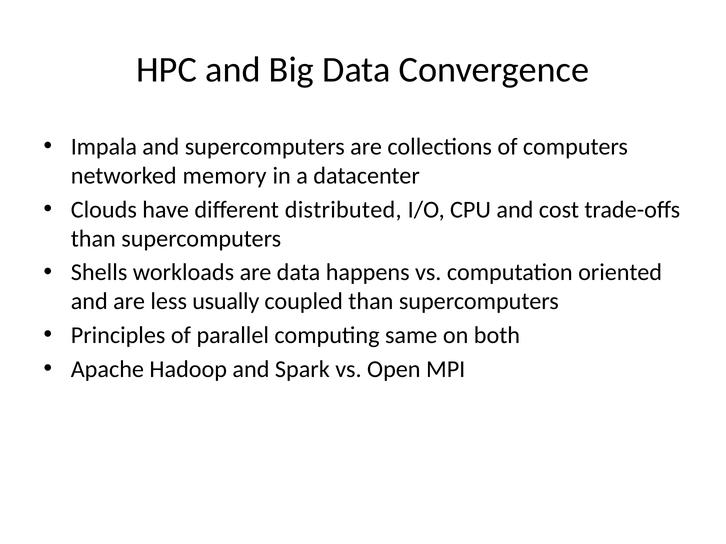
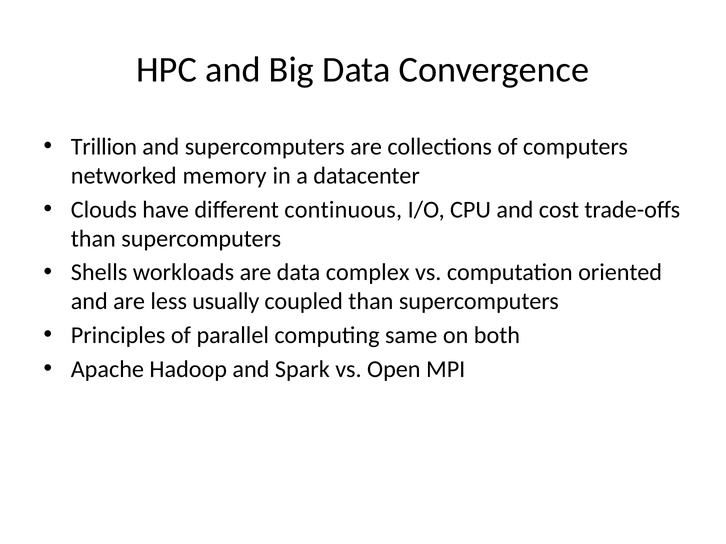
Impala: Impala -> Trillion (104, 147)
distributed: distributed -> continuous (343, 210)
happens: happens -> complex (368, 273)
